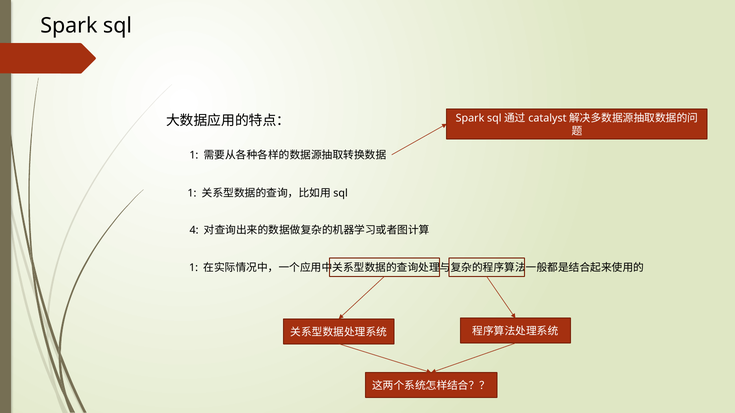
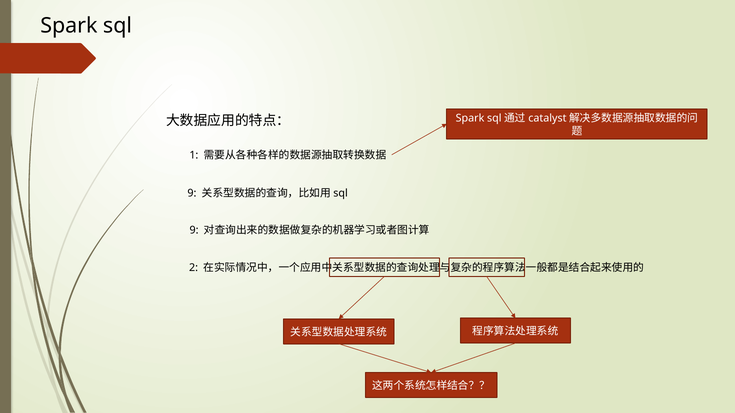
1: 1 -> 9 (192, 193)
4: 4 -> 9 (194, 230)
1: 1 -> 2 (194, 268)
